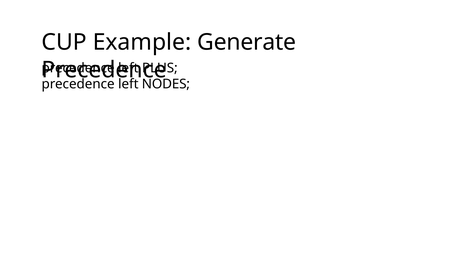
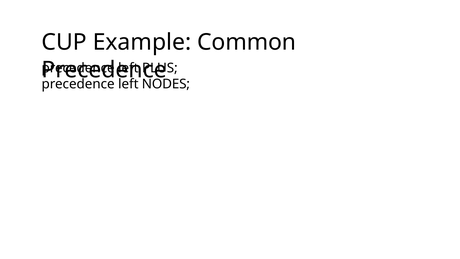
Generate: Generate -> Common (247, 42)
